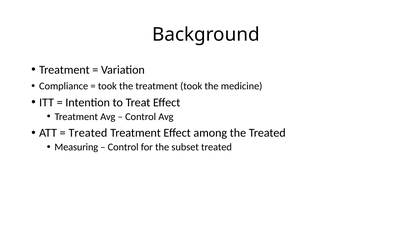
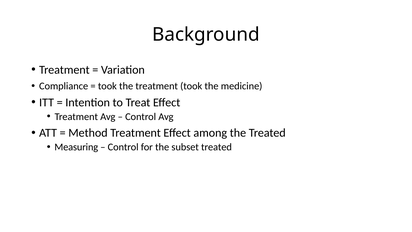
Treated: Treated -> Method (88, 133)
